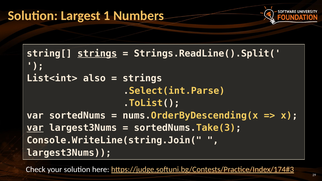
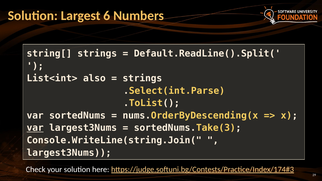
1: 1 -> 6 (107, 16)
strings underline: present -> none (97, 54)
Strings.ReadLine().Split(: Strings.ReadLine().Split( -> Default.ReadLine().Split( (207, 54)
